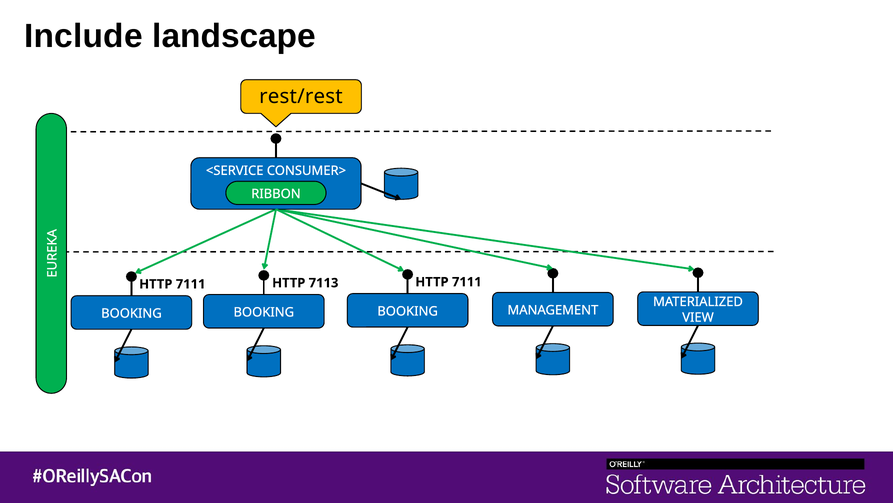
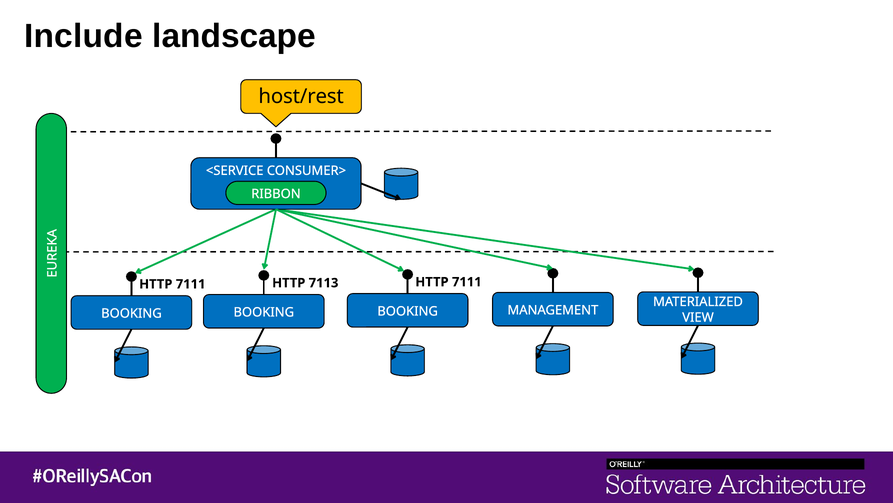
rest/rest: rest/rest -> host/rest (301, 97)
